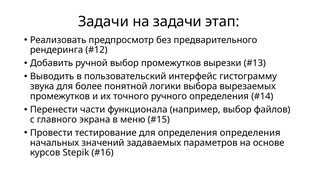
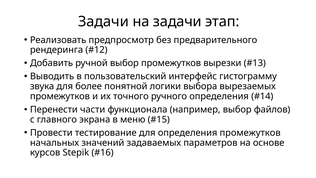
определения определения: определения -> промежутков (250, 133)
